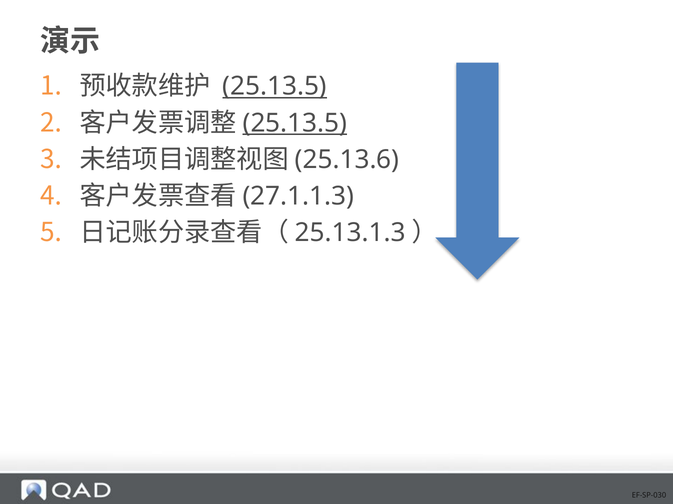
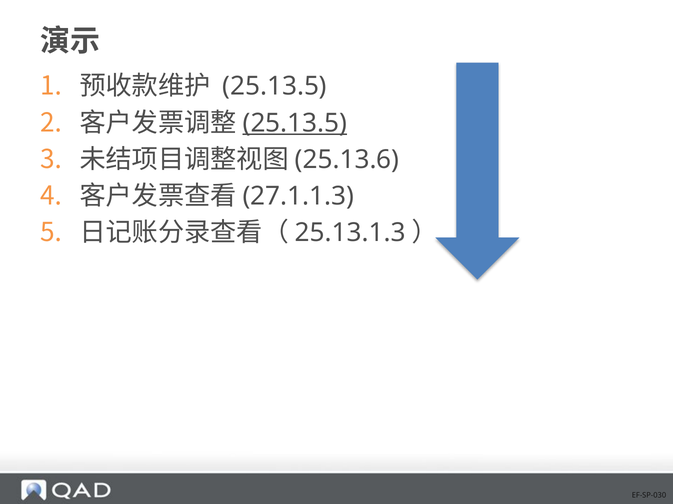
25.13.5 underline: present -> none (275, 86)
